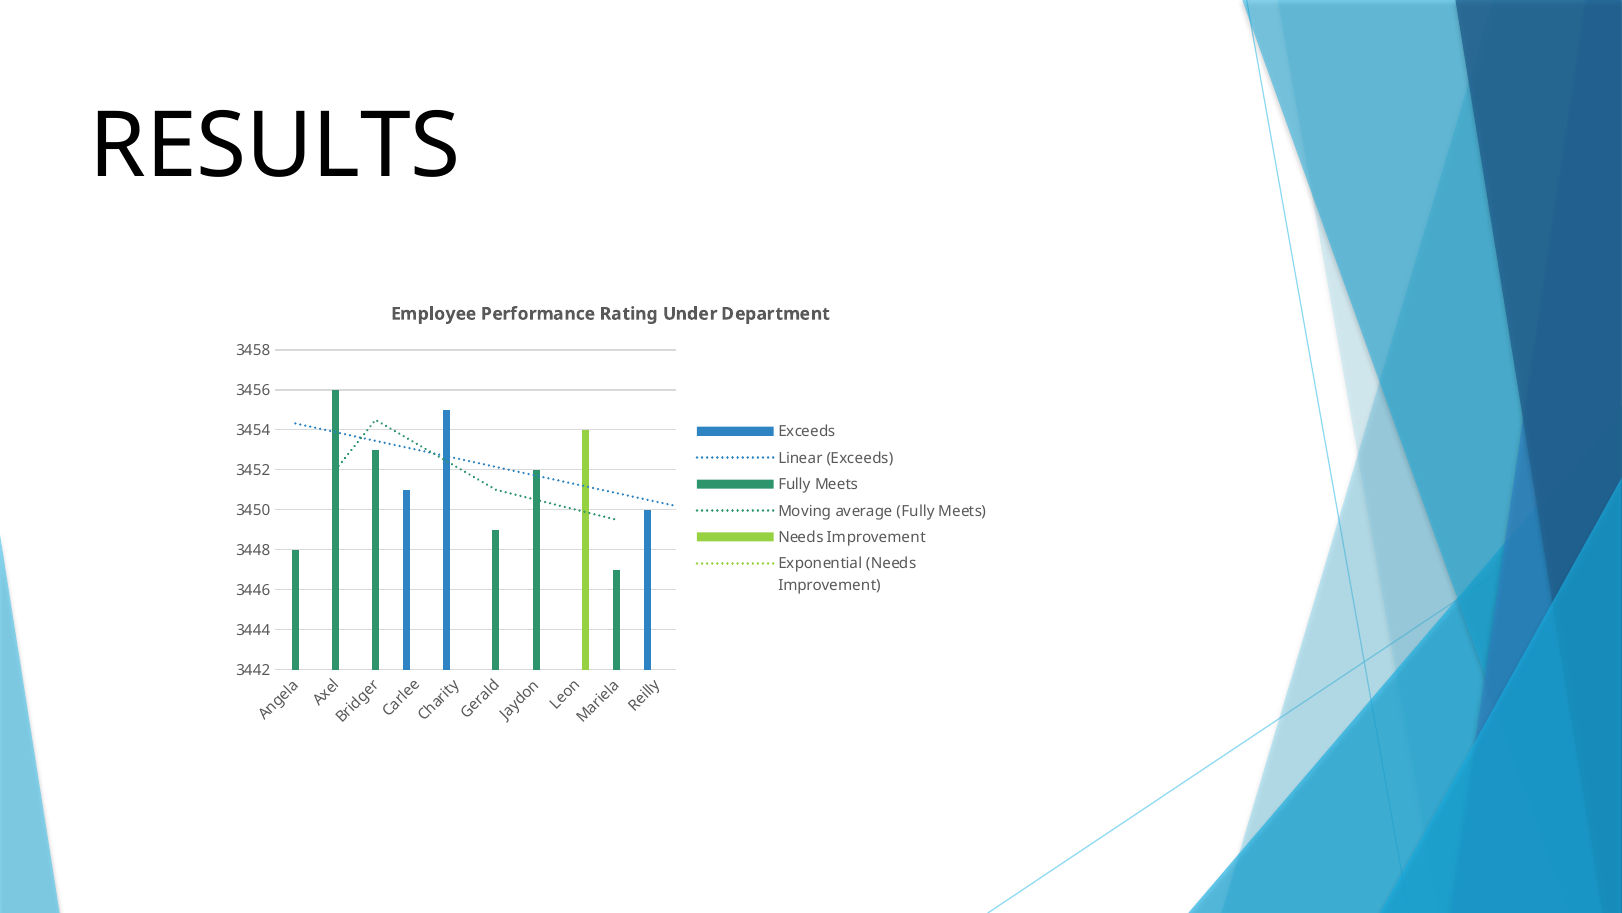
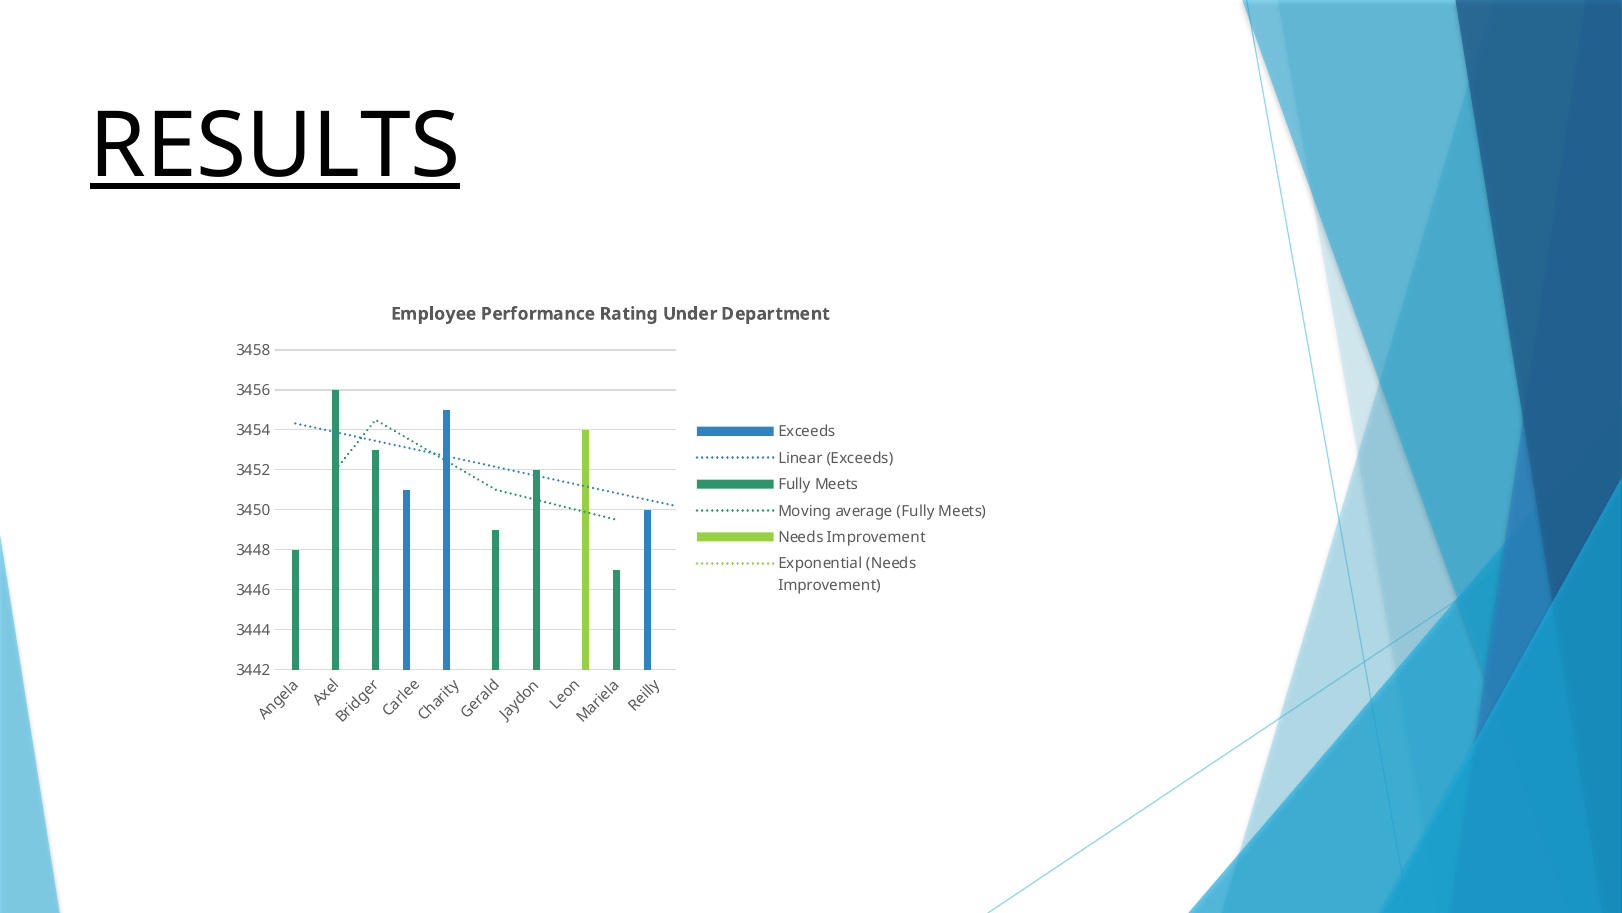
RESULTS underline: none -> present (275, 147)
